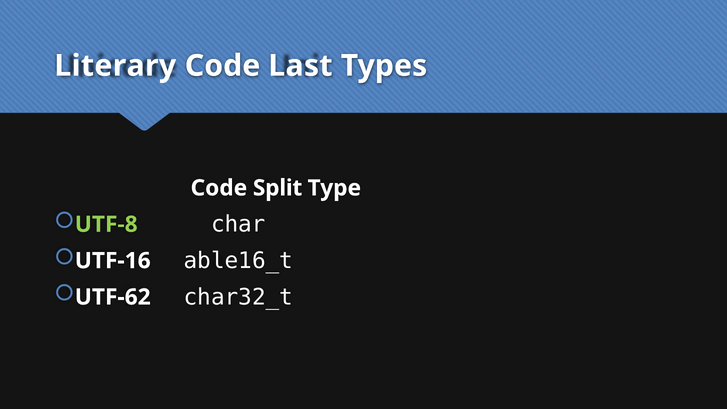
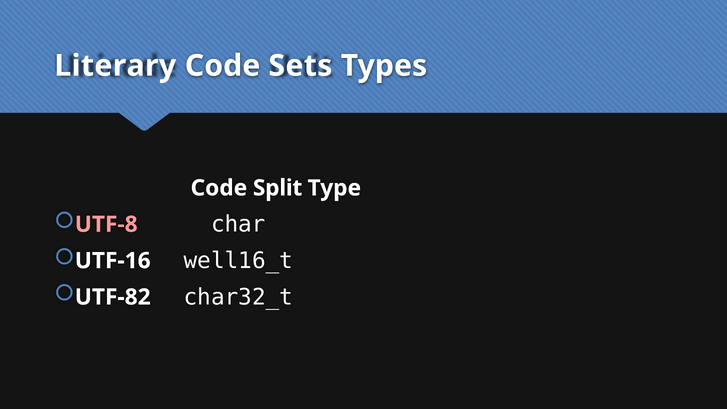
Last: Last -> Sets (300, 66)
UTF-8 colour: light green -> pink (106, 224)
able16_t: able16_t -> well16_t (238, 261)
UTF-62: UTF-62 -> UTF-82 (113, 297)
